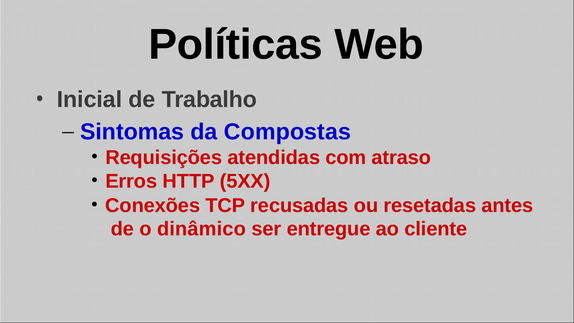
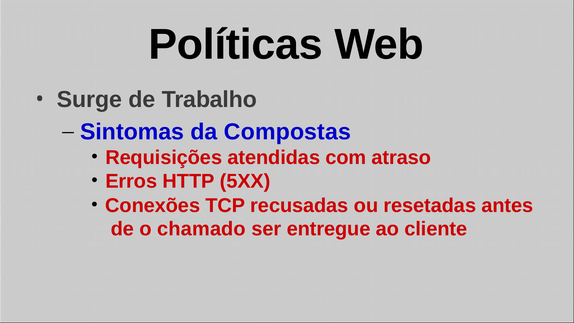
Inicial: Inicial -> Surge (89, 100)
dinâmico: dinâmico -> chamado (201, 229)
